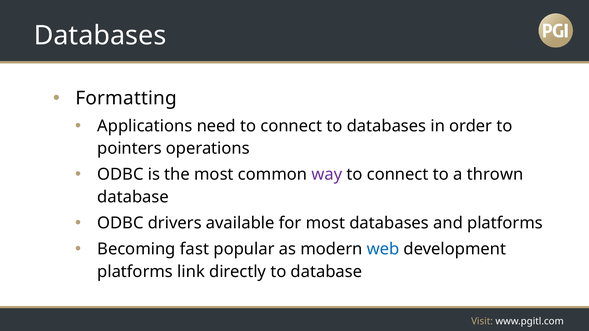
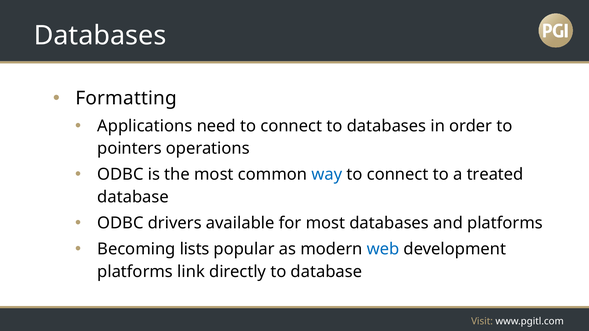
way colour: purple -> blue (327, 175)
thrown: thrown -> treated (495, 175)
fast: fast -> lists (195, 249)
